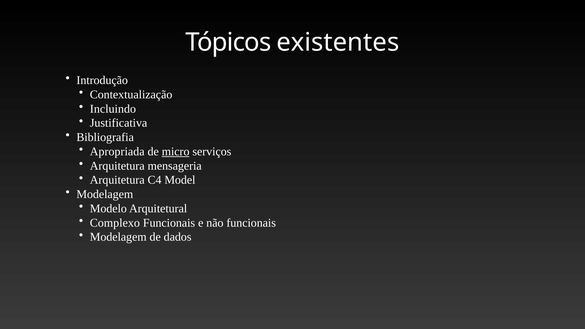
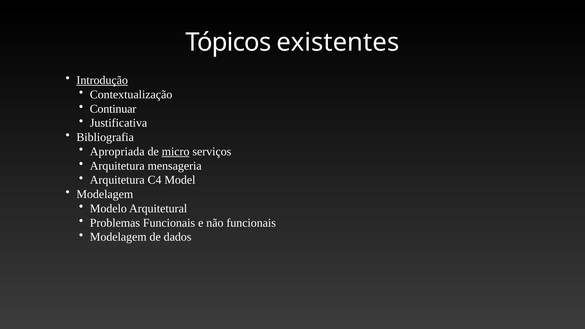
Introdução underline: none -> present (102, 80)
Incluindo: Incluindo -> Continuar (113, 109)
Complexo: Complexo -> Problemas (115, 223)
